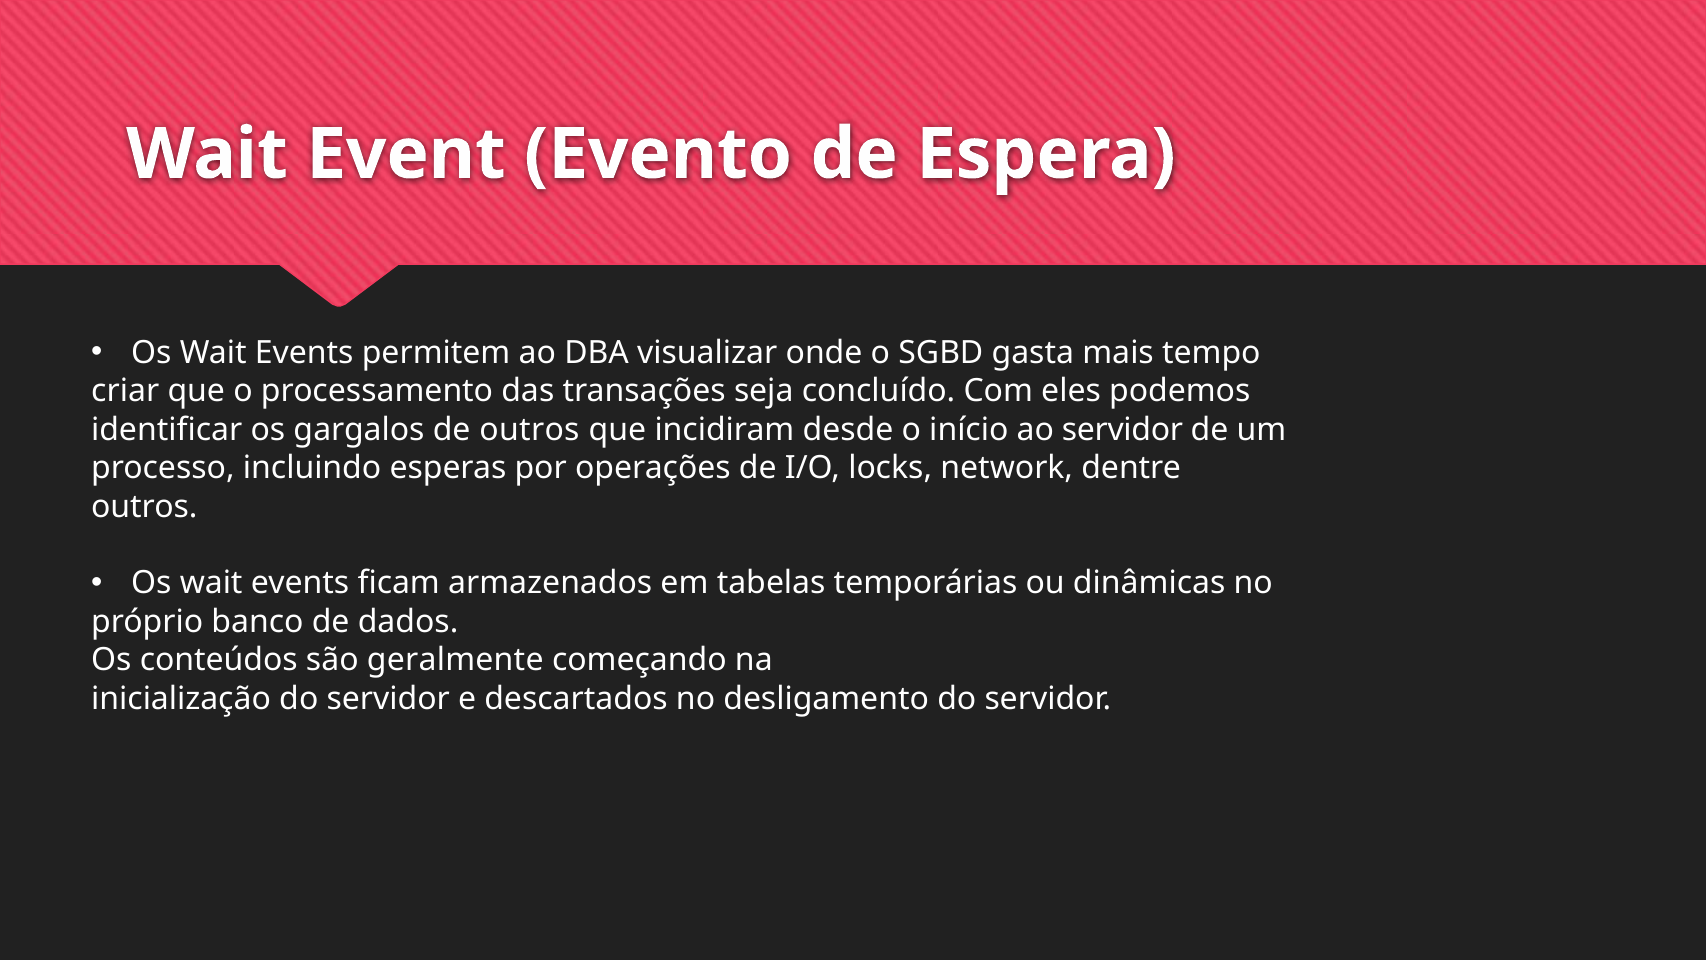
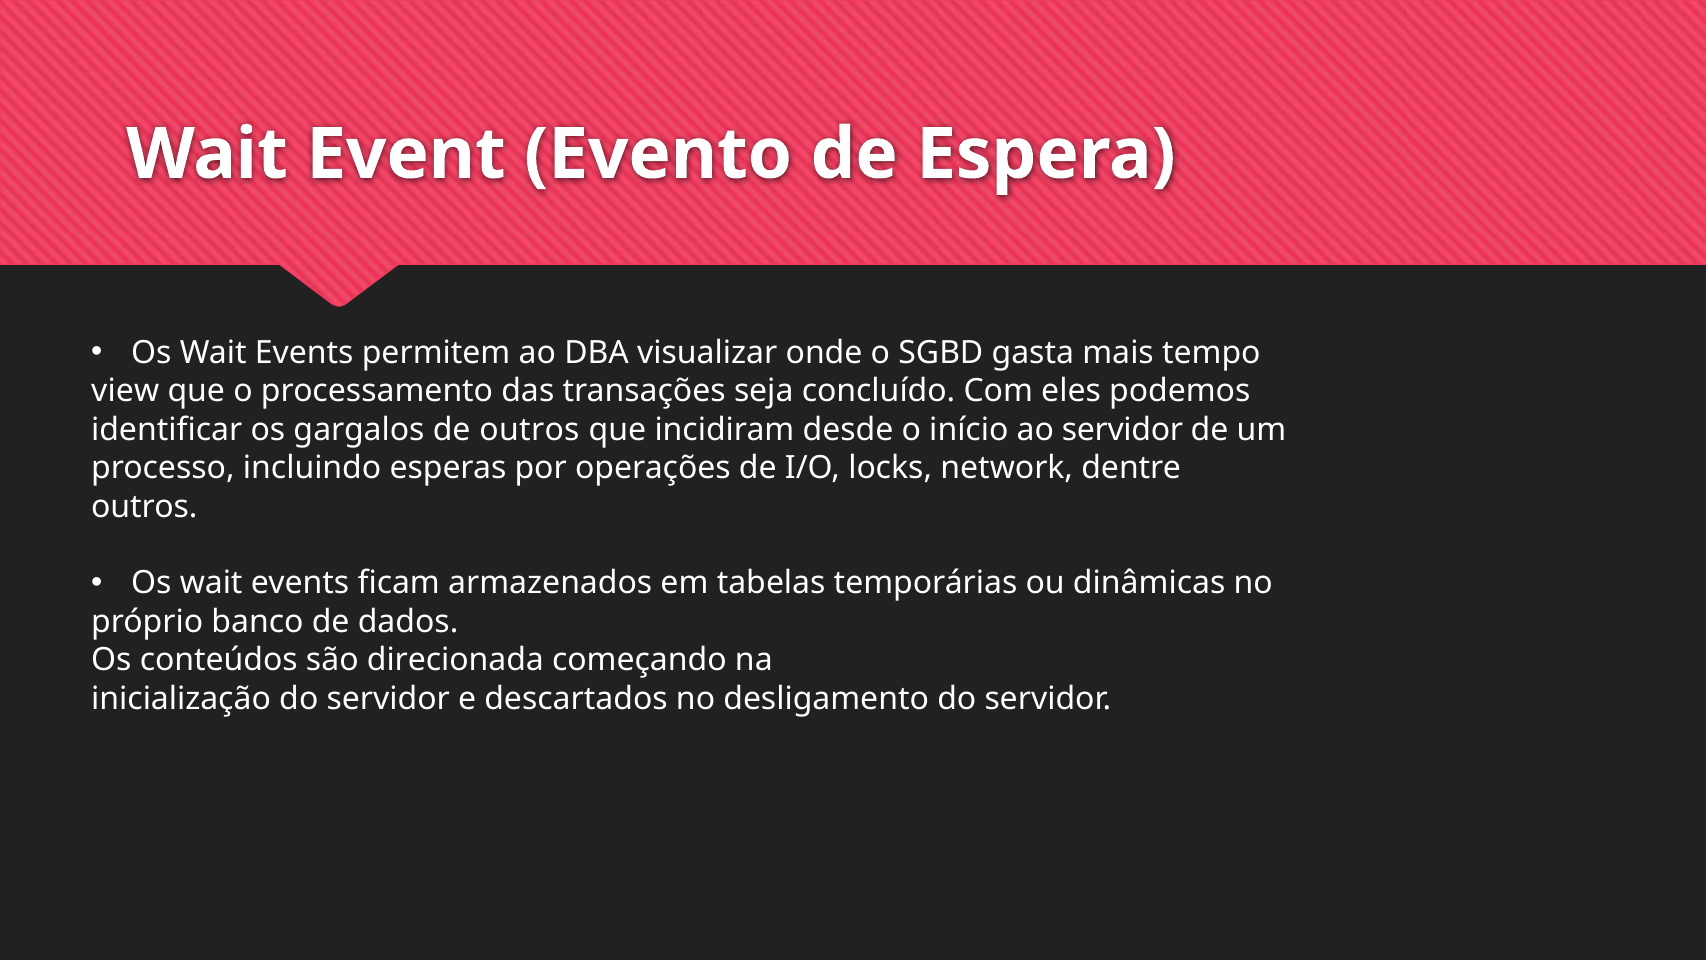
criar: criar -> view (125, 391)
geralmente: geralmente -> direcionada (455, 660)
